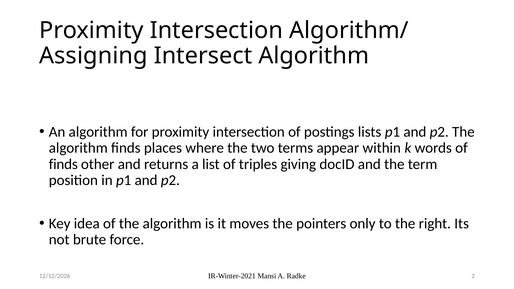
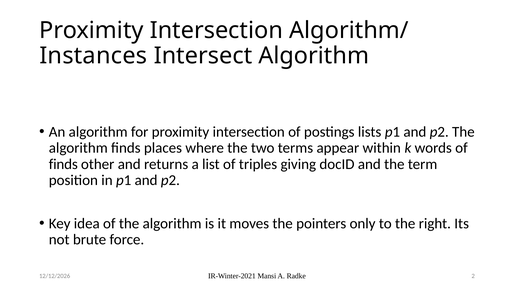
Assigning: Assigning -> Instances (93, 56)
